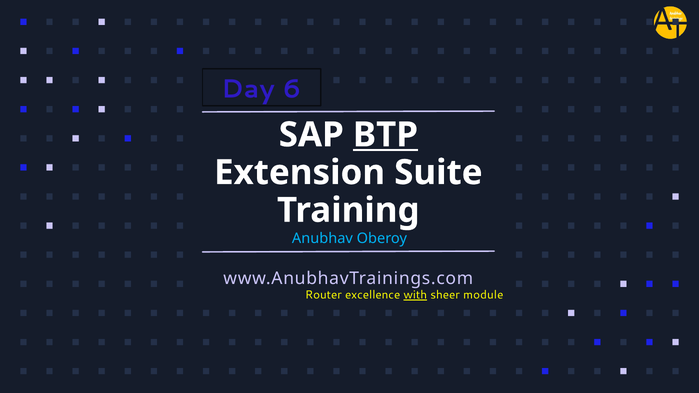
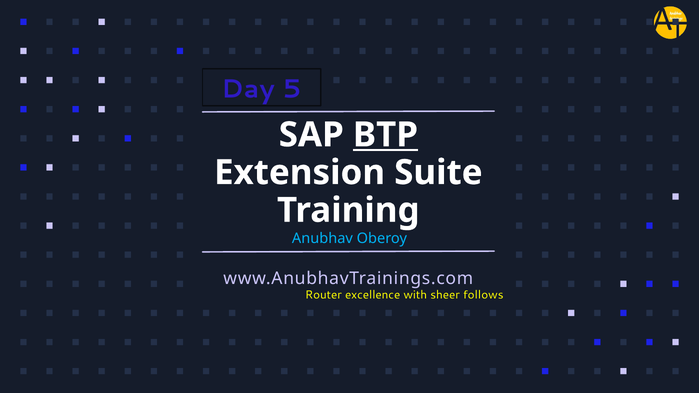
6: 6 -> 5 (292, 89)
with underline: present -> none (415, 295)
module: module -> follows (483, 295)
